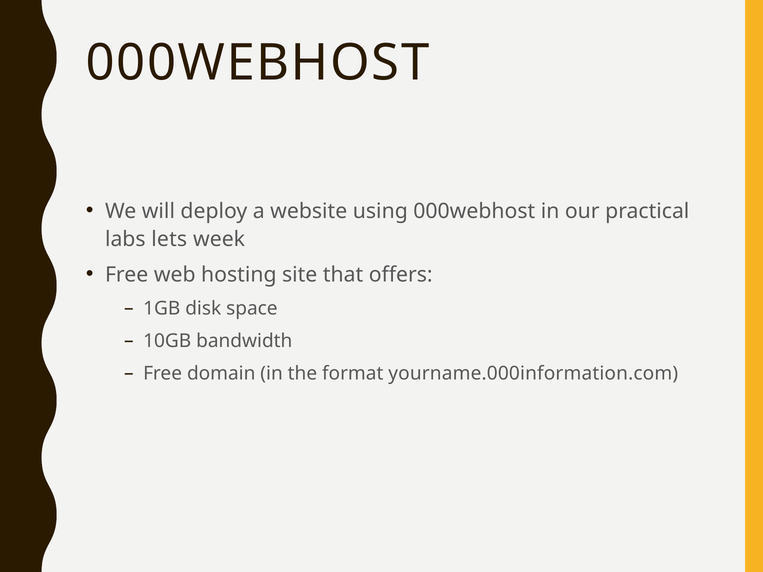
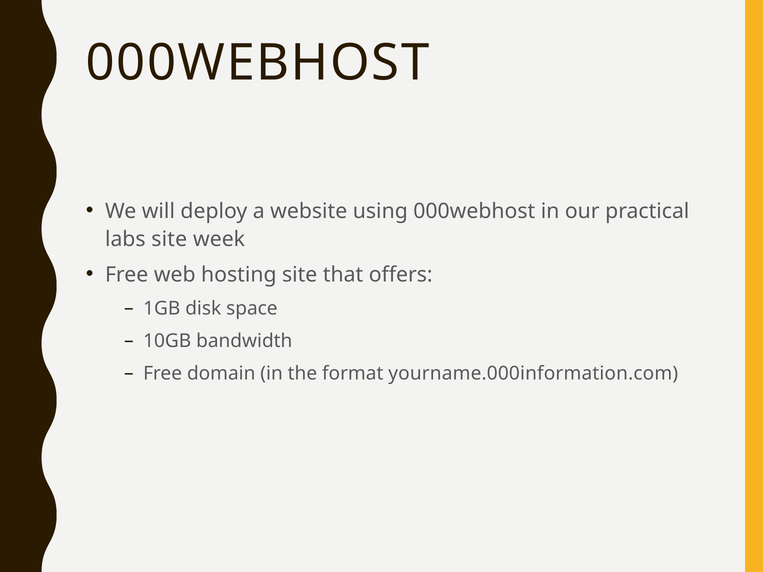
labs lets: lets -> site (169, 239)
